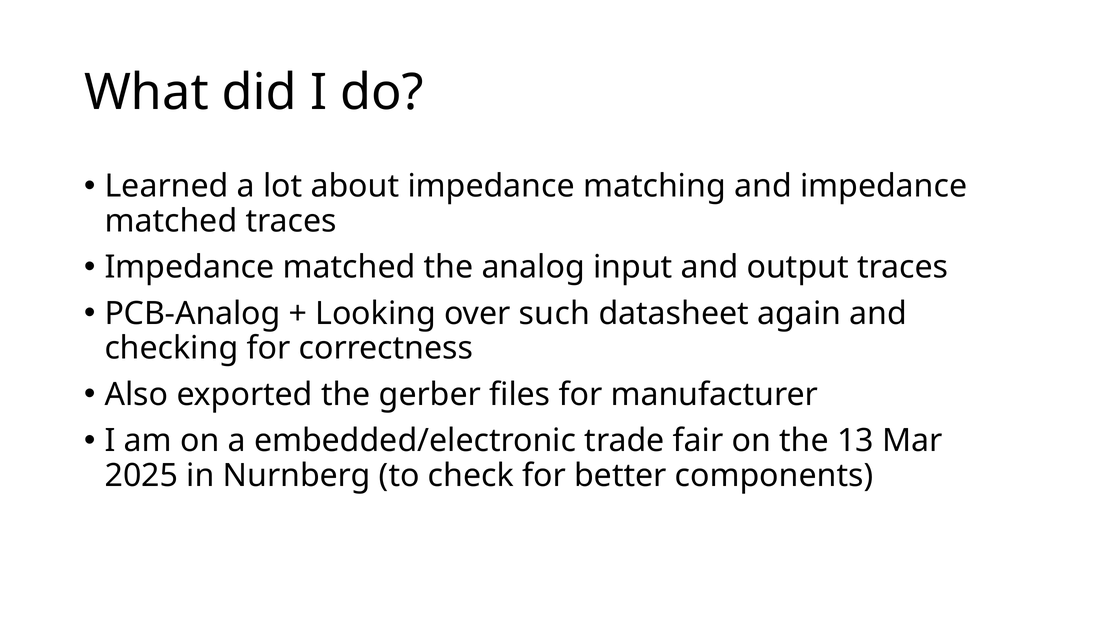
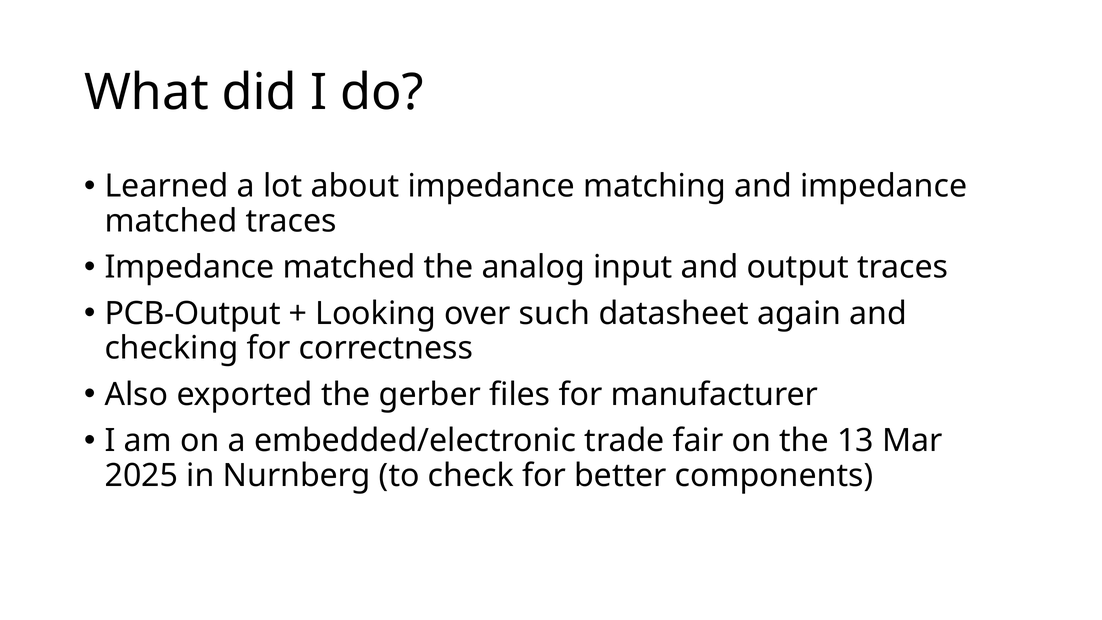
PCB-Analog: PCB-Analog -> PCB-Output (193, 313)
